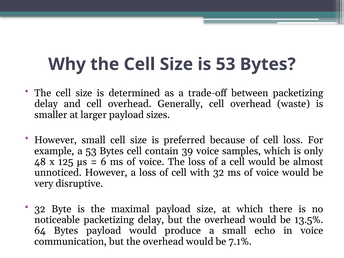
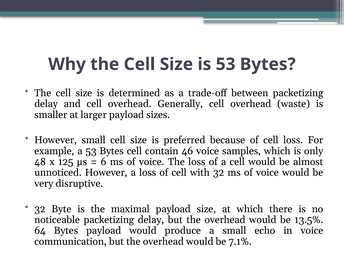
39: 39 -> 46 (187, 151)
